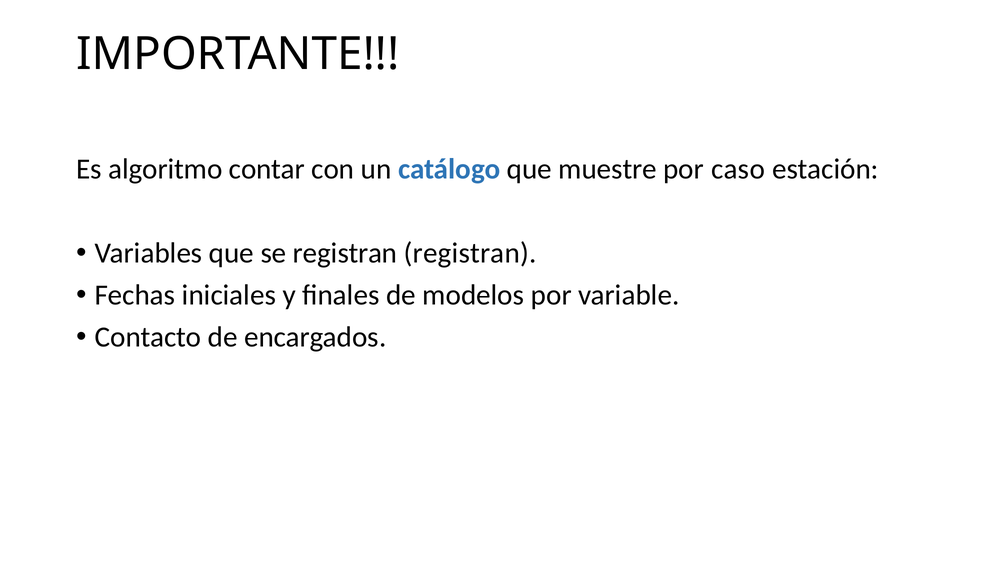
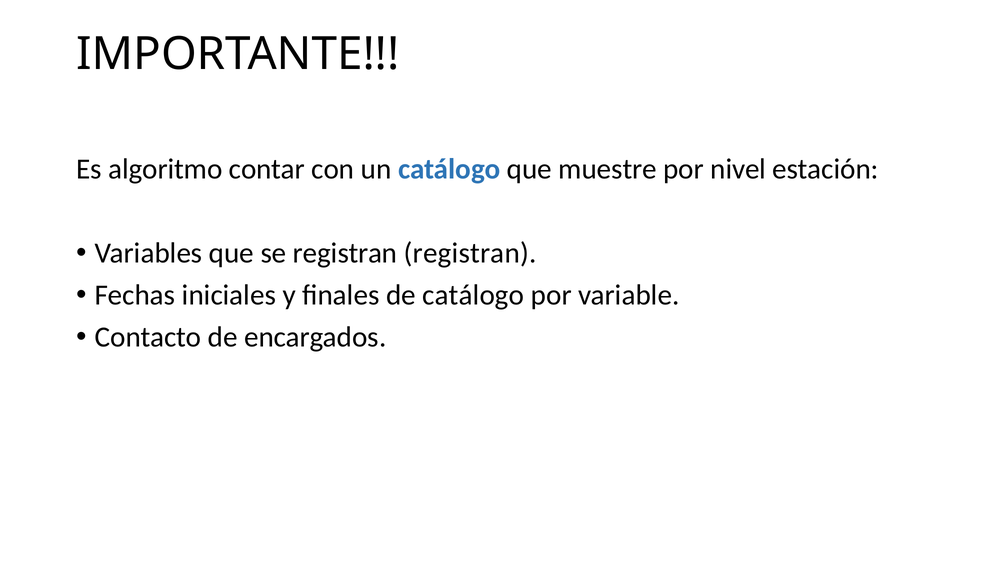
caso: caso -> nivel (738, 169)
de modelos: modelos -> catálogo (473, 295)
